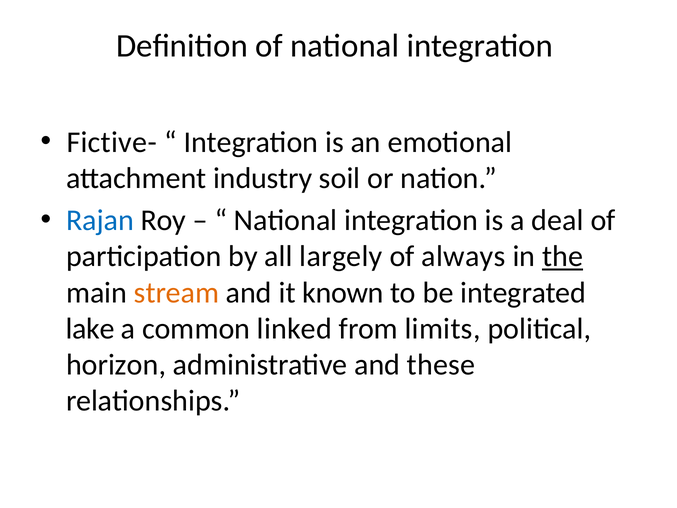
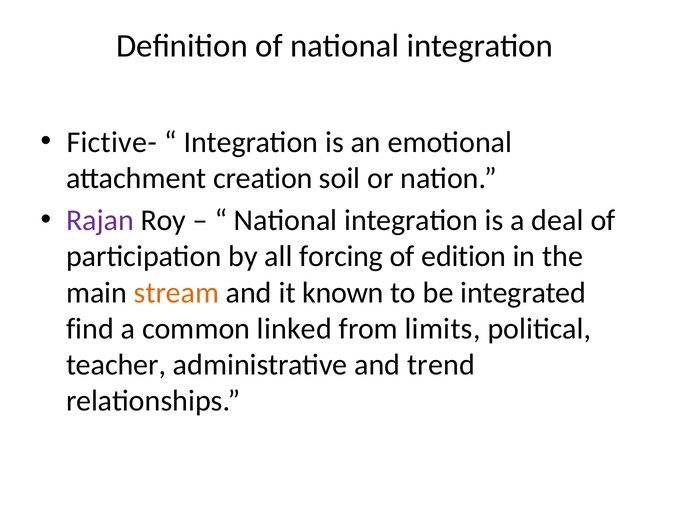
industry: industry -> creation (263, 178)
Rajan colour: blue -> purple (100, 220)
largely: largely -> forcing (341, 256)
always: always -> edition (464, 256)
the underline: present -> none (563, 256)
lake: lake -> find (90, 329)
horizon: horizon -> teacher (116, 365)
these: these -> trend (441, 365)
